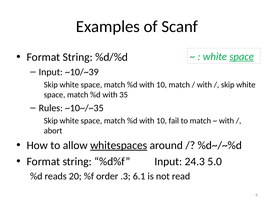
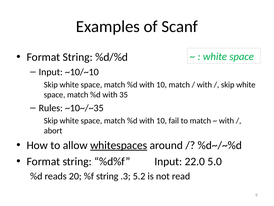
space underline: present -> none (242, 56)
~10/~39: ~10/~39 -> ~10/~10 (82, 72)
24.3: 24.3 -> 22.0 (195, 161)
%f order: order -> string (107, 176)
6.1: 6.1 -> 5.2 (139, 176)
